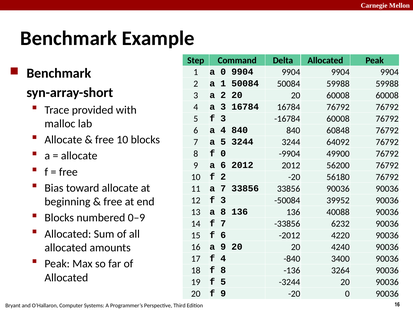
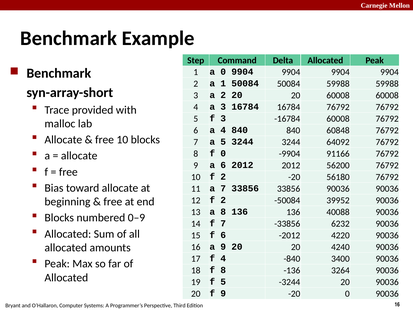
49900: 49900 -> 91166 (338, 154)
12 f 3: 3 -> 2 (223, 200)
